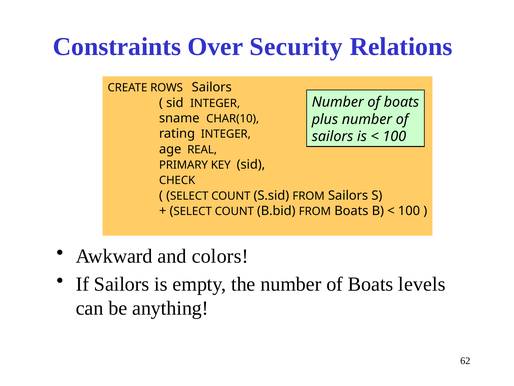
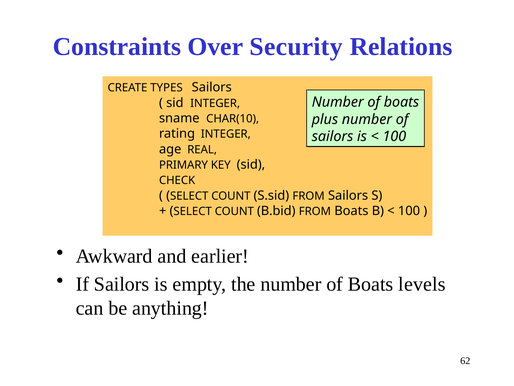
ROWS: ROWS -> TYPES (167, 88)
colors: colors -> earlier (220, 256)
